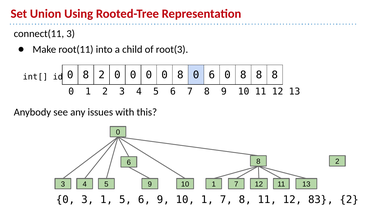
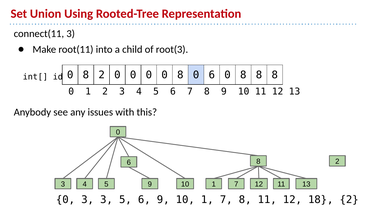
3 1: 1 -> 3 (106, 199)
83: 83 -> 18 (321, 199)
